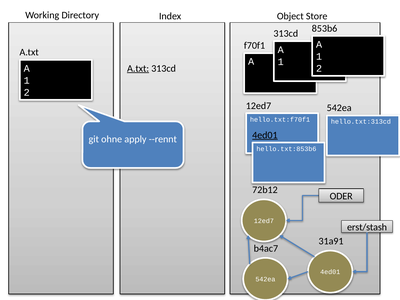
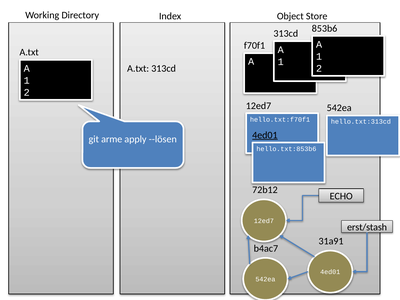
A.txt underline: present -> none (138, 68)
ohne: ohne -> arme (112, 139)
--rennt: --rennt -> --lösen (163, 139)
ODER: ODER -> ECHO (341, 196)
